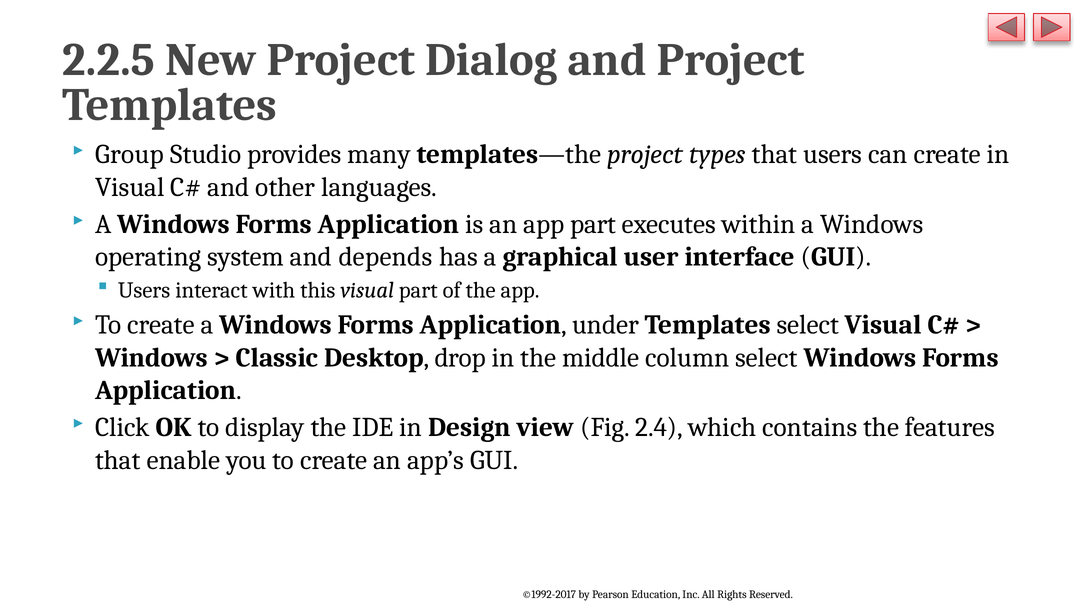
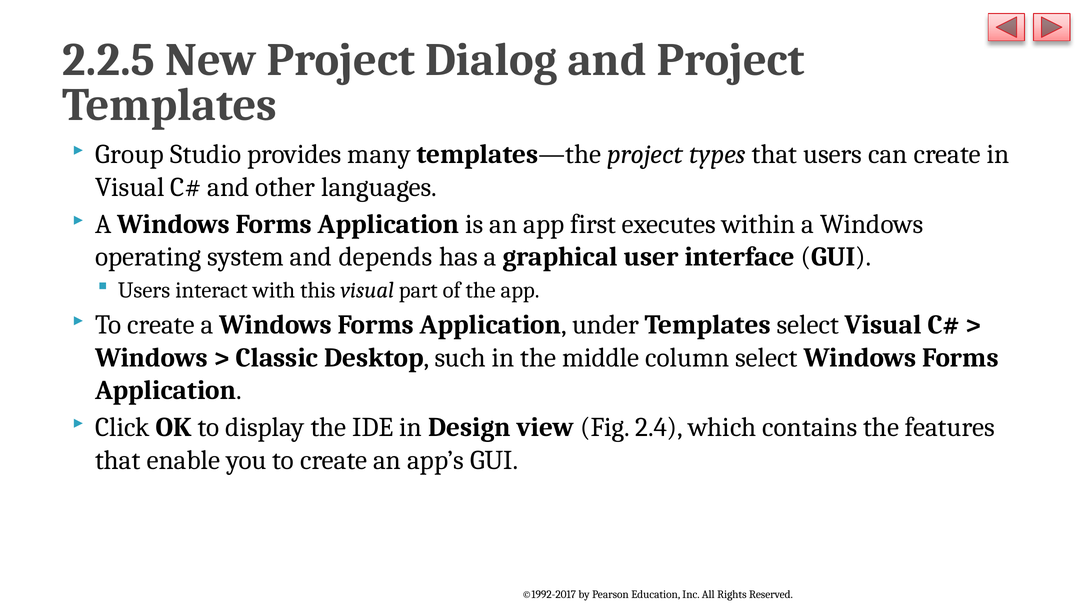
app part: part -> first (593, 224)
drop: drop -> such (460, 358)
